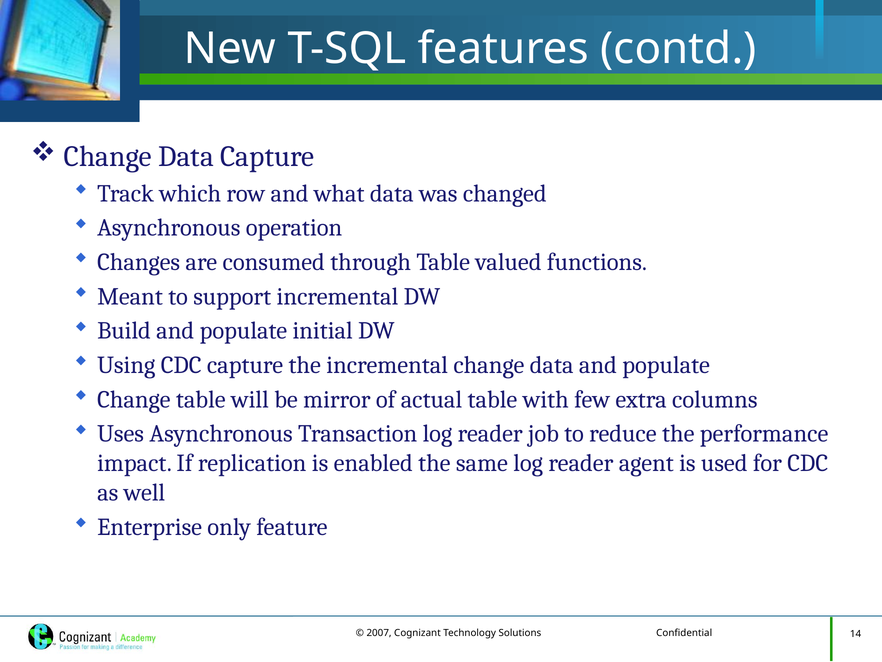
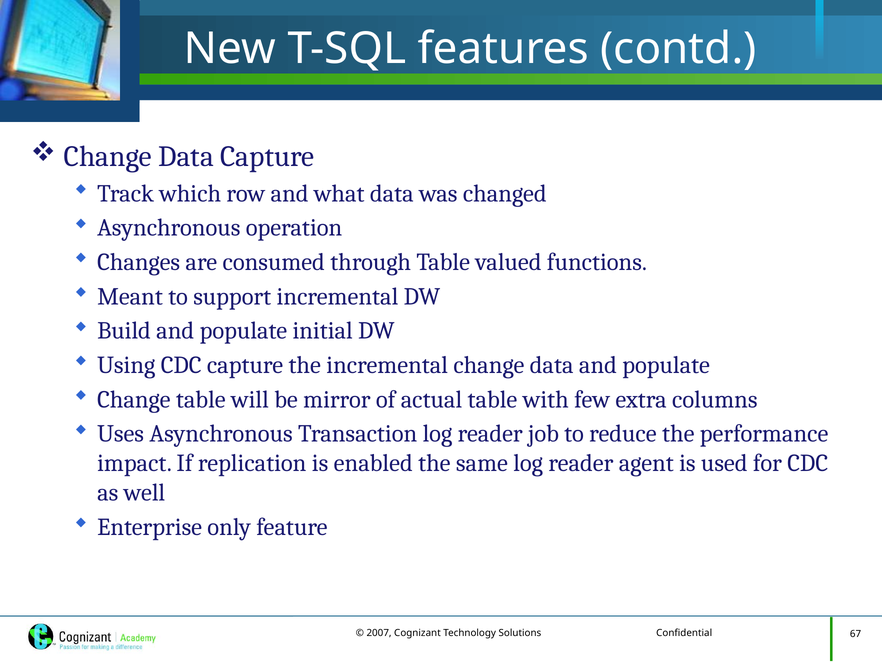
14: 14 -> 67 (856, 634)
